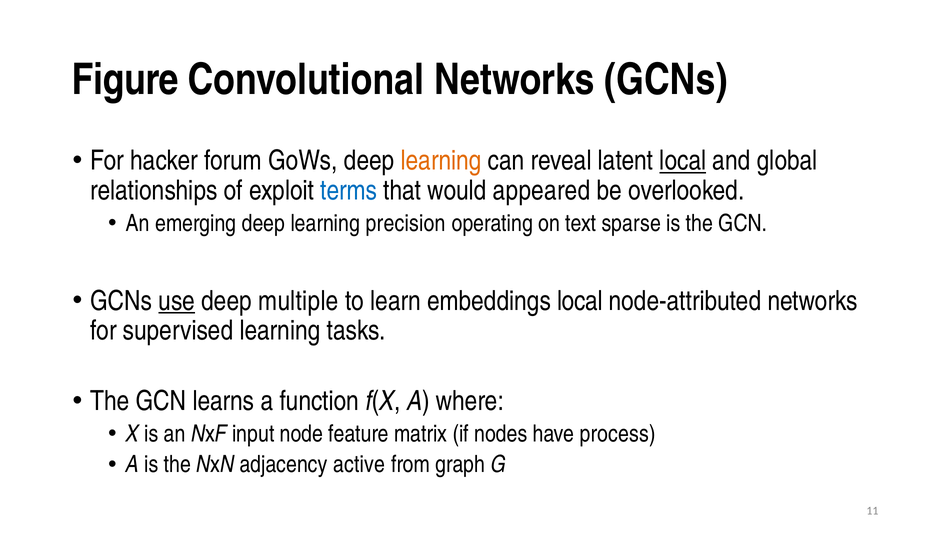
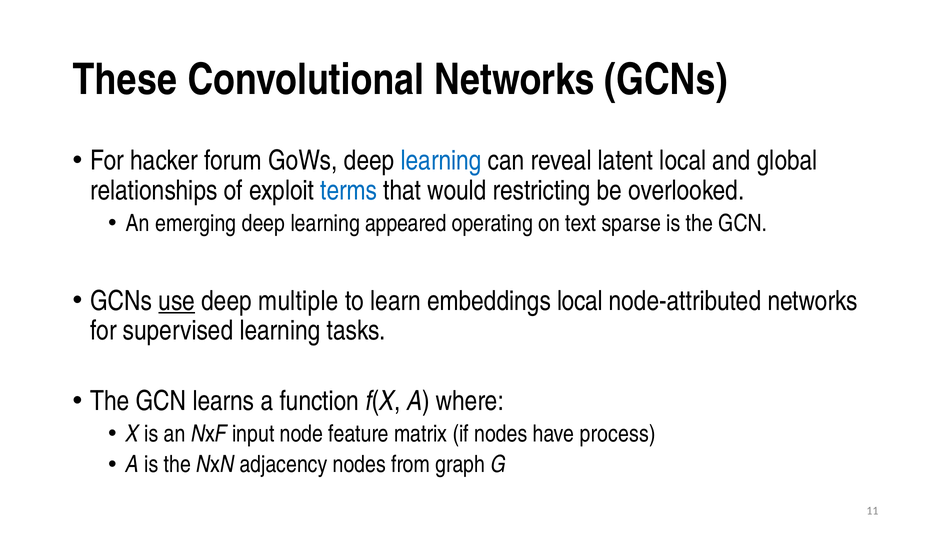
Figure: Figure -> These (125, 80)
learning colour: orange -> blue (441, 161)
local underline: present -> none (683, 161)
appeared: appeared -> restricting (542, 191)
precision: precision -> appeared (406, 223)
adjacency active: active -> nodes (359, 465)
